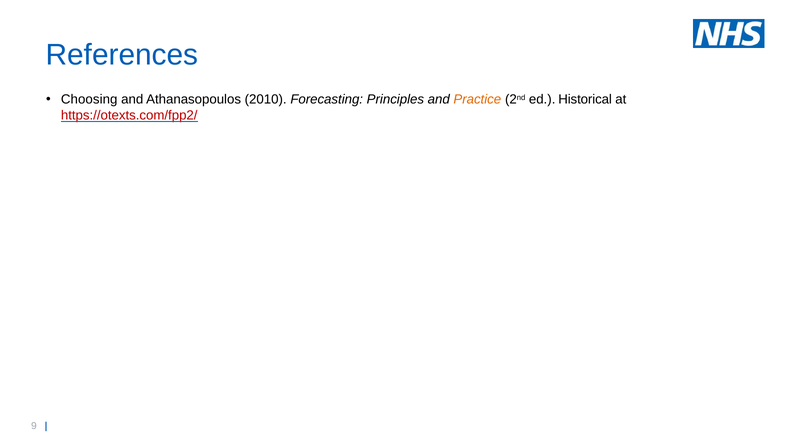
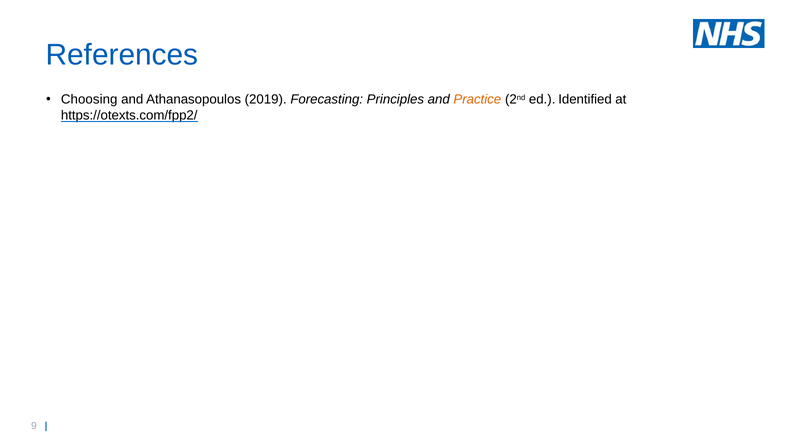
2010: 2010 -> 2019 (266, 100)
Historical: Historical -> Identified (585, 100)
https://otexts.com/fpp2/ colour: red -> black (129, 115)
